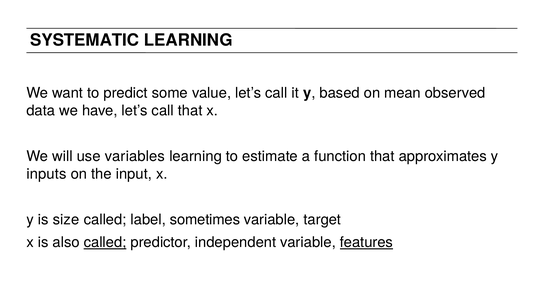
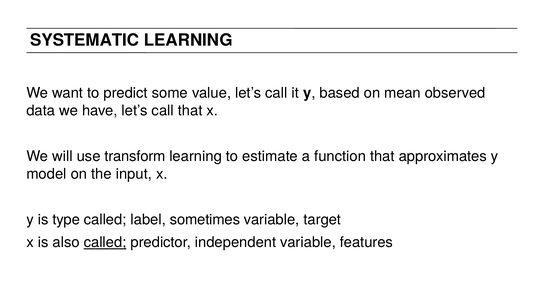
variables: variables -> transform (135, 156)
inputs: inputs -> model (46, 174)
size: size -> type (66, 220)
features underline: present -> none (366, 243)
